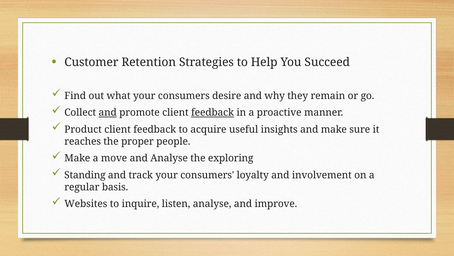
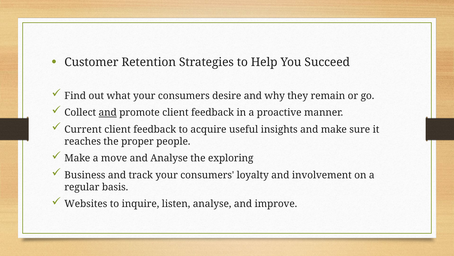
feedback underline: present -> none (213, 112)
Product: Product -> Current (83, 129)
Standing: Standing -> Business (85, 175)
